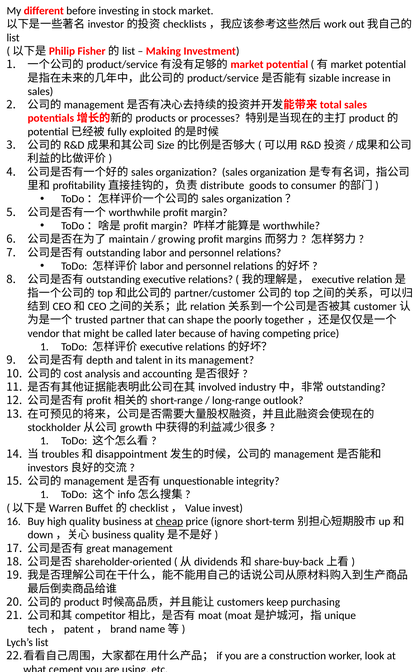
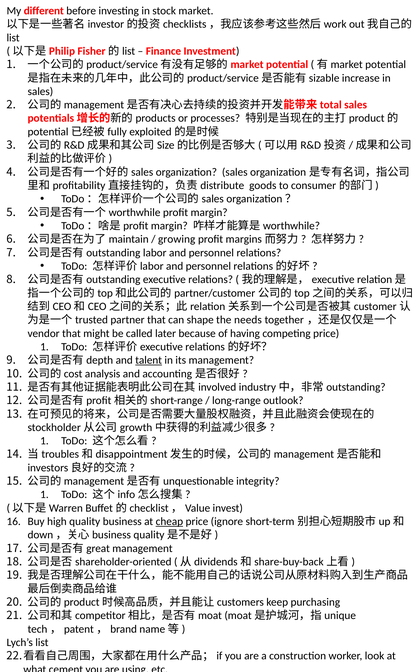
Making: Making -> Finance (163, 51)
the poorly: poorly -> needs (248, 320)
talent underline: none -> present (149, 360)
